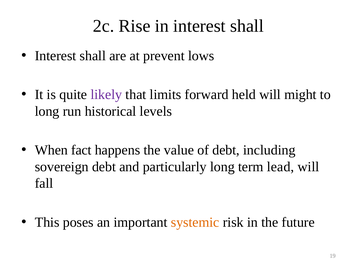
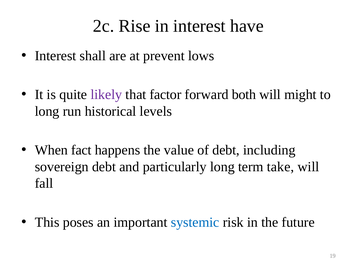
in interest shall: shall -> have (247, 26)
limits: limits -> factor (166, 95)
held: held -> both (244, 95)
lead: lead -> take (281, 167)
systemic colour: orange -> blue (195, 222)
